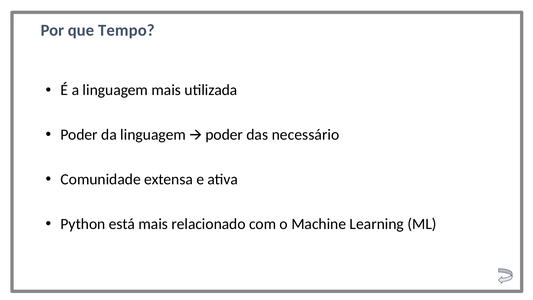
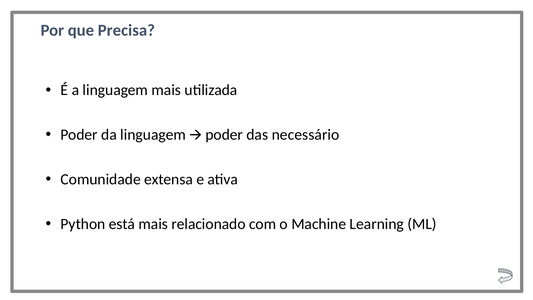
Tempo: Tempo -> Precisa (126, 30)
